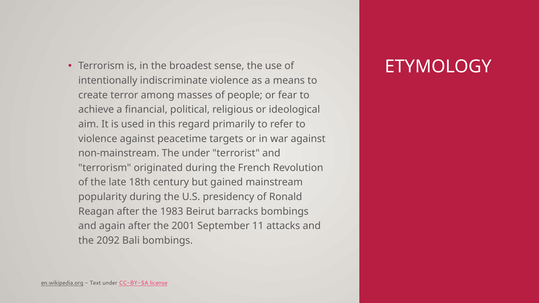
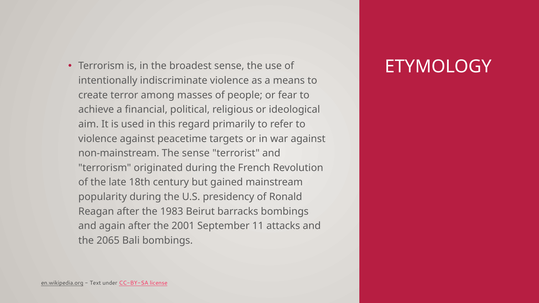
The under: under -> sense (196, 153)
2092: 2092 -> 2065 (108, 241)
